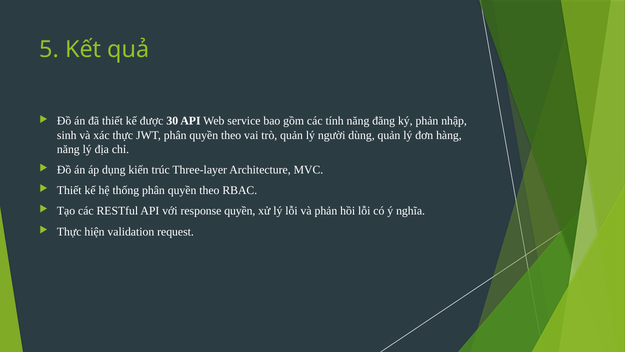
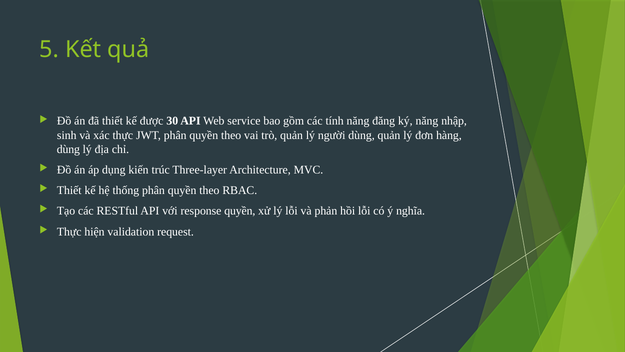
ký phản: phản -> năng (427, 121)
năng: năng -> dùng (68, 149)
